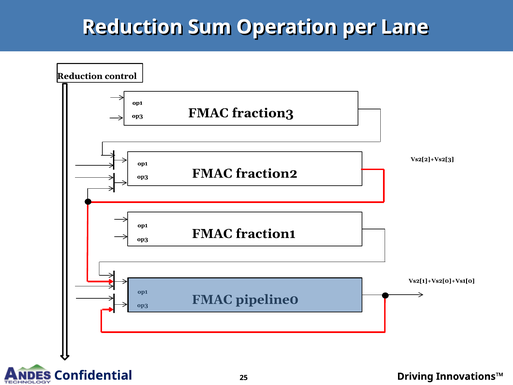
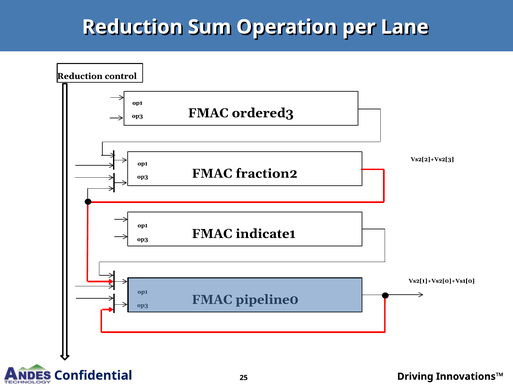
fraction3: fraction3 -> ordered3 (263, 113)
fraction1: fraction1 -> indicate1 (266, 234)
